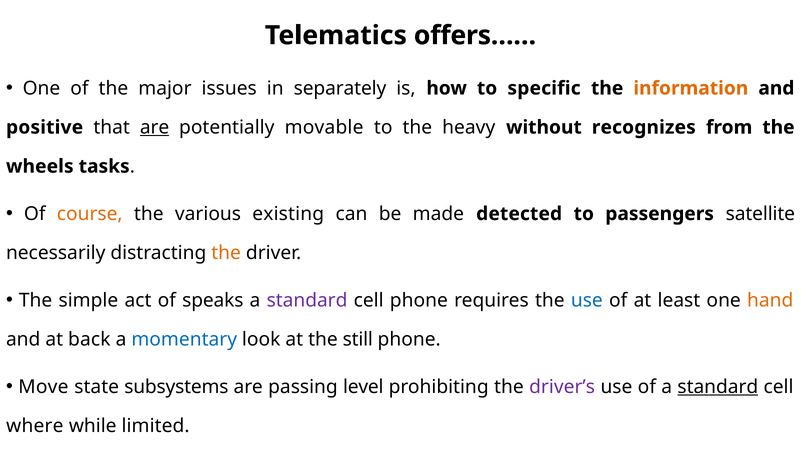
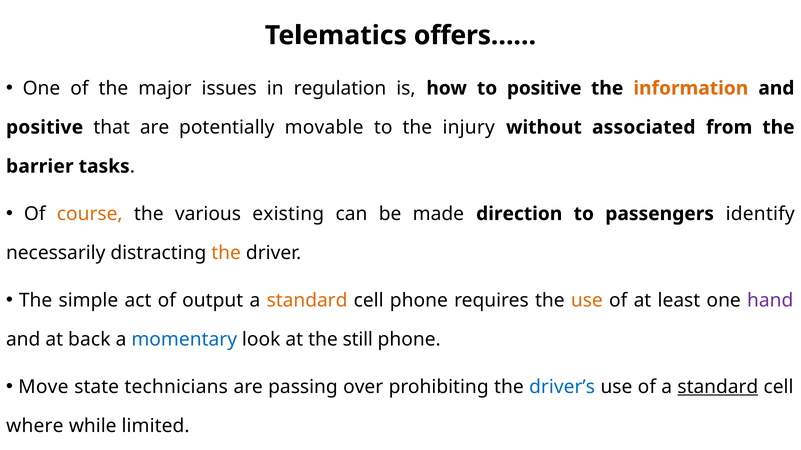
separately: separately -> regulation (340, 88)
to specific: specific -> positive (544, 88)
are underline: present -> none (155, 127)
heavy: heavy -> injury (469, 127)
recognizes: recognizes -> associated (644, 127)
wheels: wheels -> barrier (40, 167)
detected: detected -> direction (519, 214)
satellite: satellite -> identify (760, 214)
speaks: speaks -> output (213, 301)
standard colour: purple -> orange (307, 301)
use colour: blue -> orange (587, 301)
hand colour: orange -> purple (770, 301)
subsystems: subsystems -> technicians (176, 387)
level: level -> over (363, 387)
driver’s colour: purple -> blue (562, 387)
